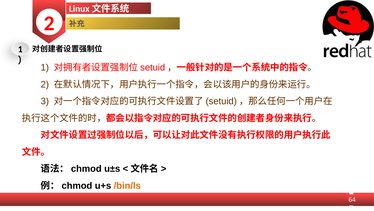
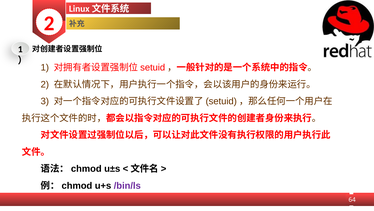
/bin/ls colour: orange -> purple (127, 185)
